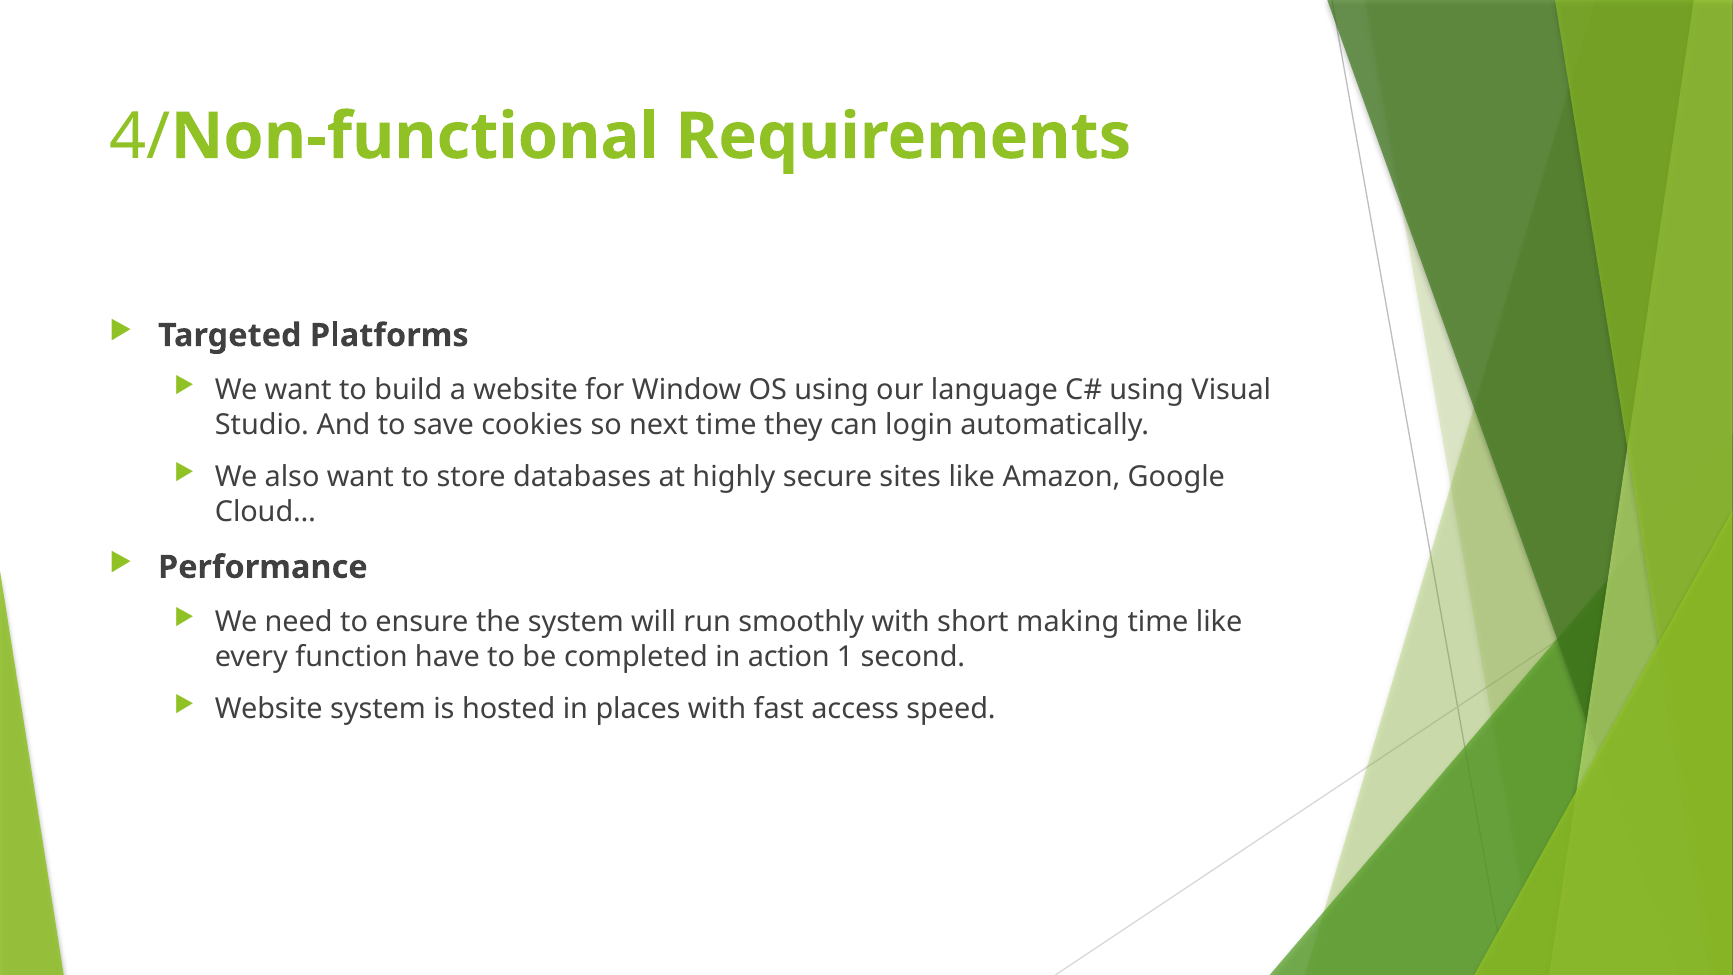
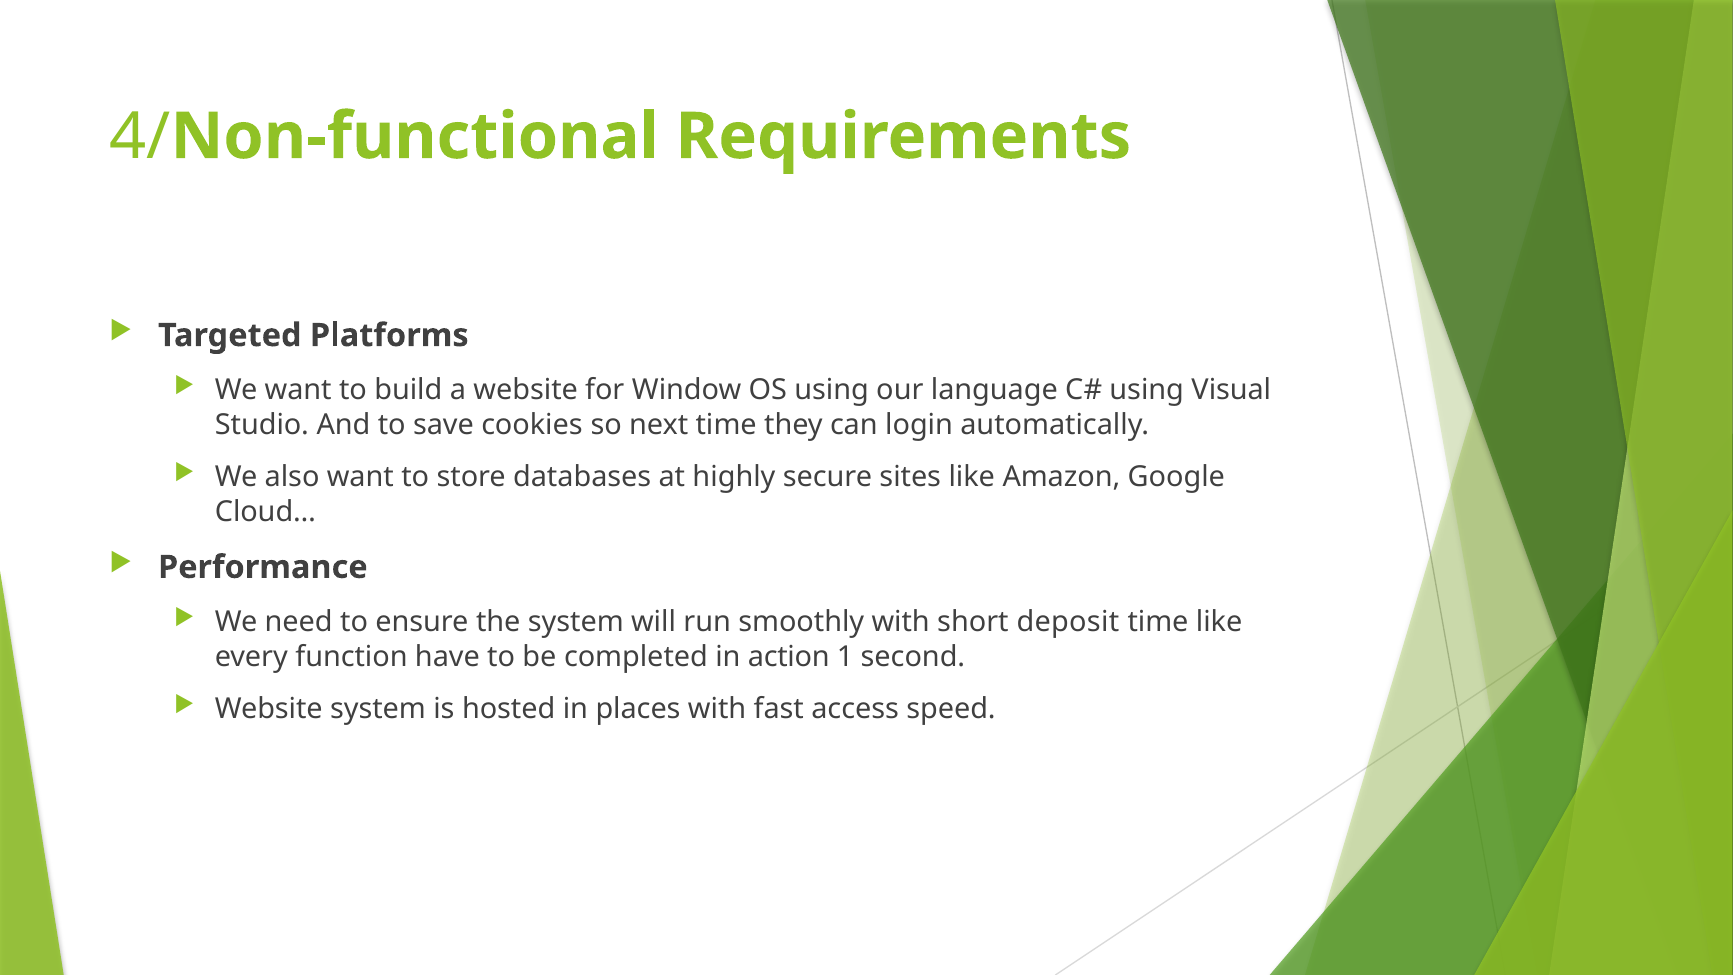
making: making -> deposit (1068, 622)
